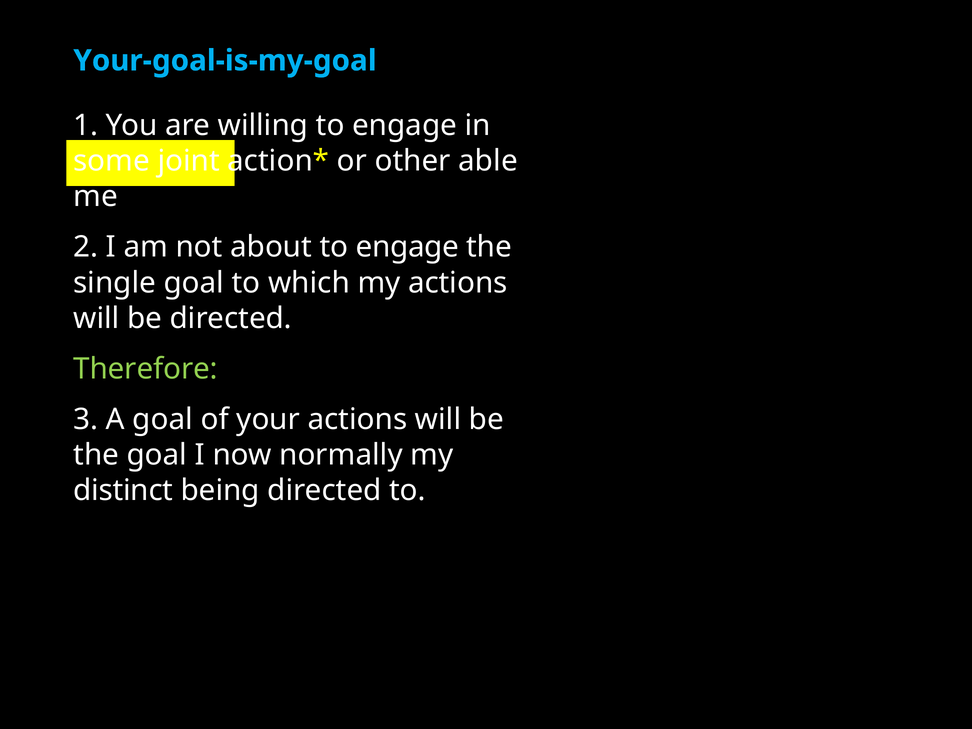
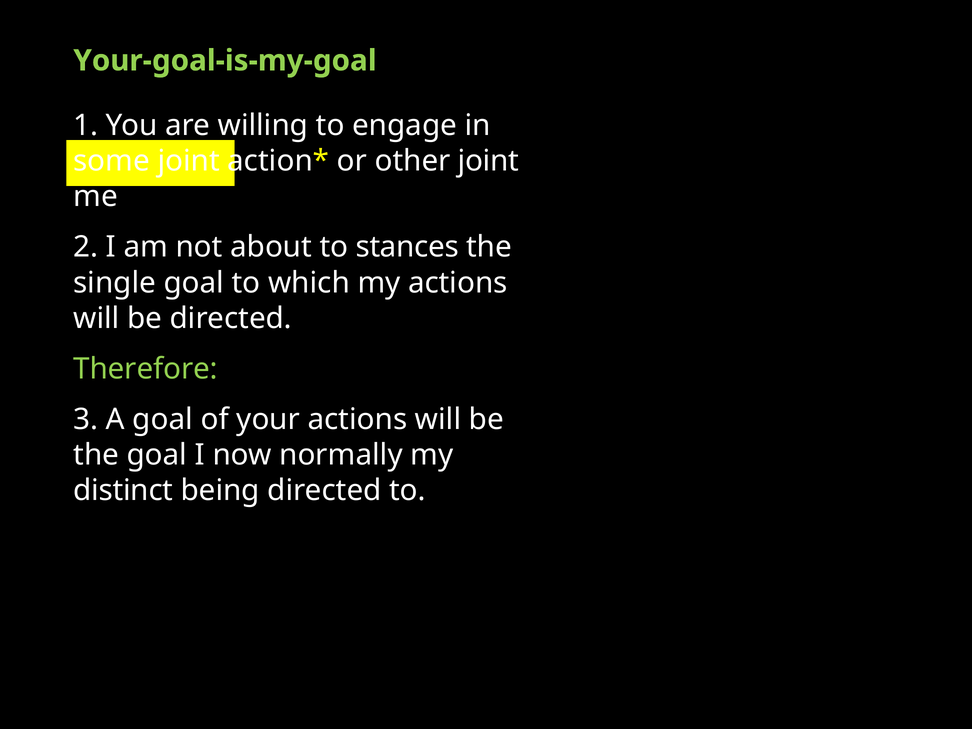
Your-goal-is-my-goal colour: light blue -> light green (225, 61)
other able: able -> joint (488, 161)
about to engage: engage -> stances (407, 247)
